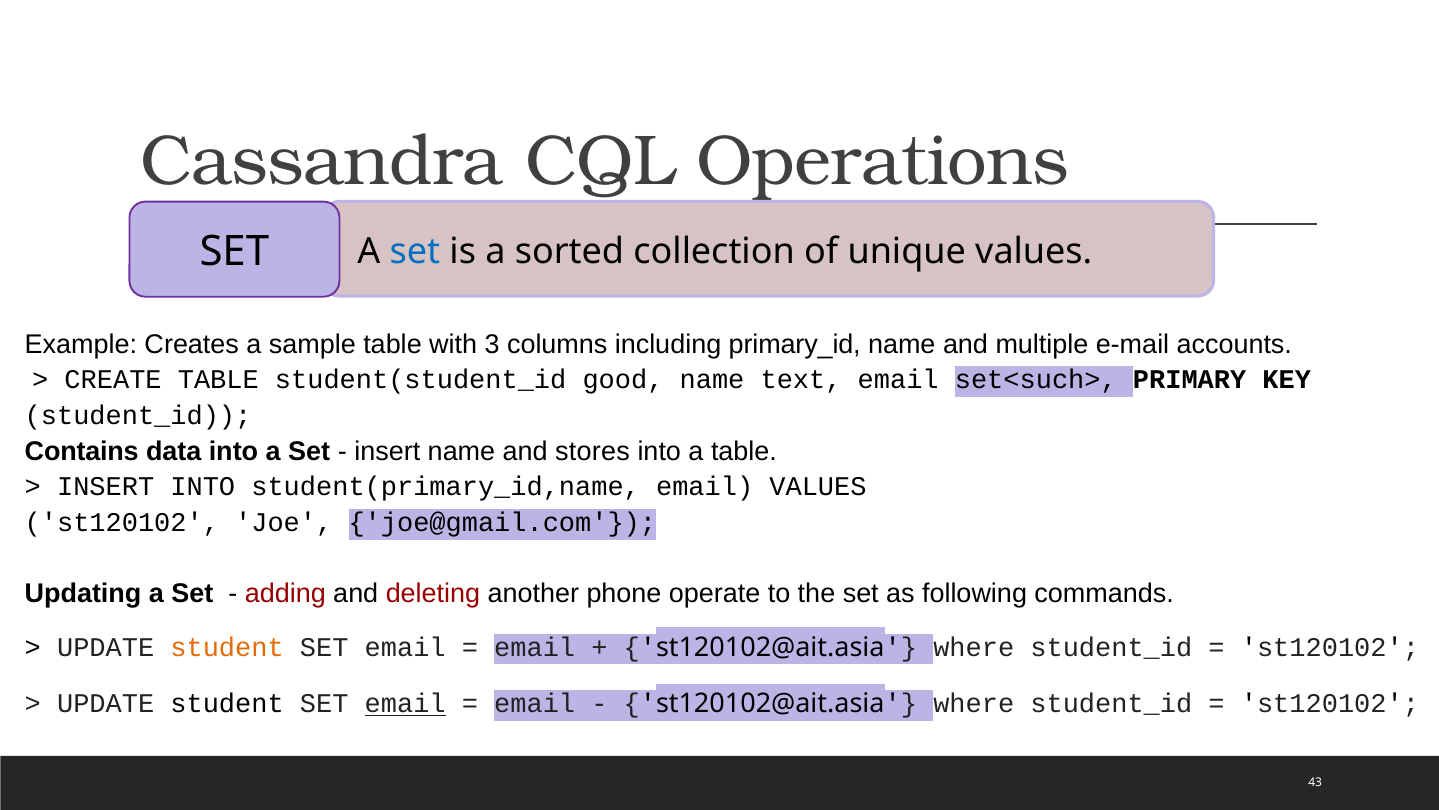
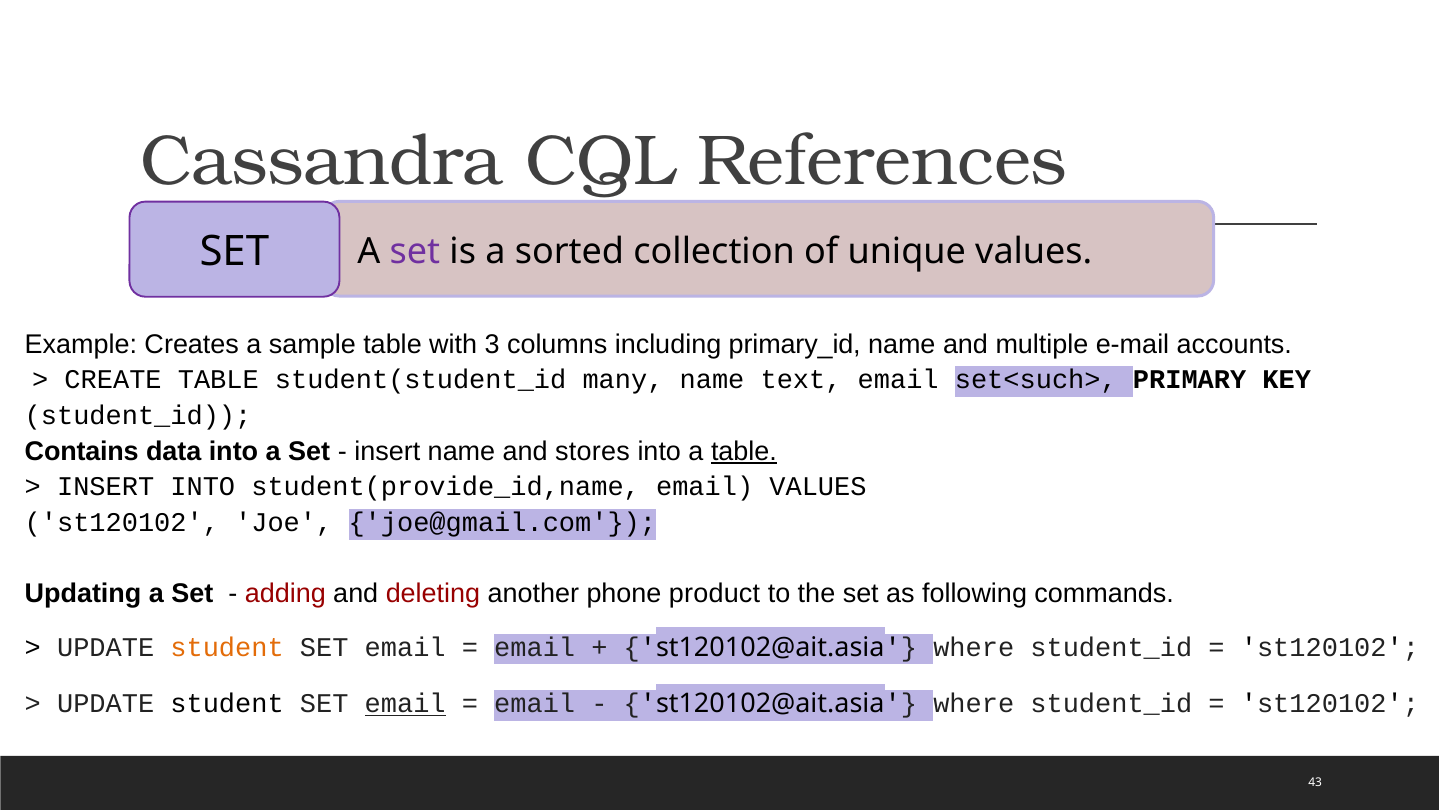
Operations: Operations -> References (882, 161)
set colour: blue -> purple (415, 251)
good: good -> many (623, 380)
table underline: none -> present (744, 451)
student(primary_id,name: student(primary_id,name -> student(provide_id,name (446, 486)
operate: operate -> product (715, 593)
